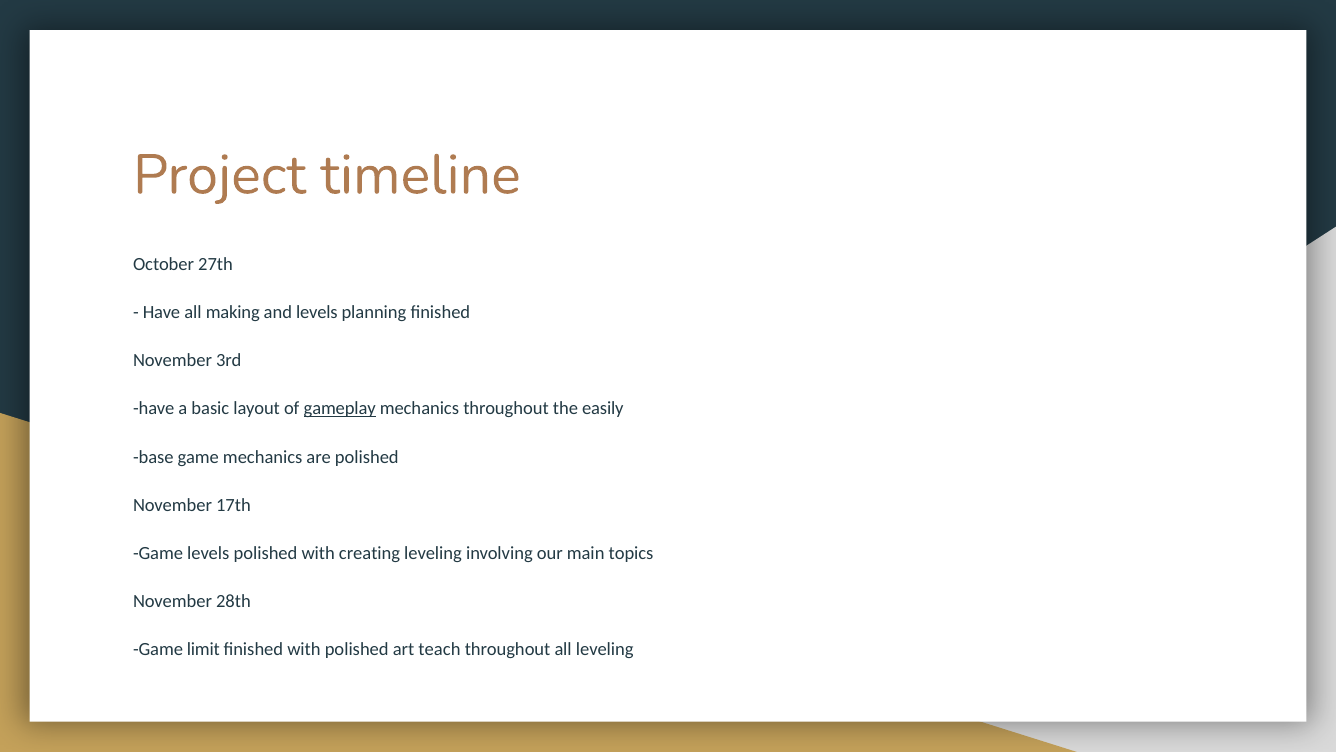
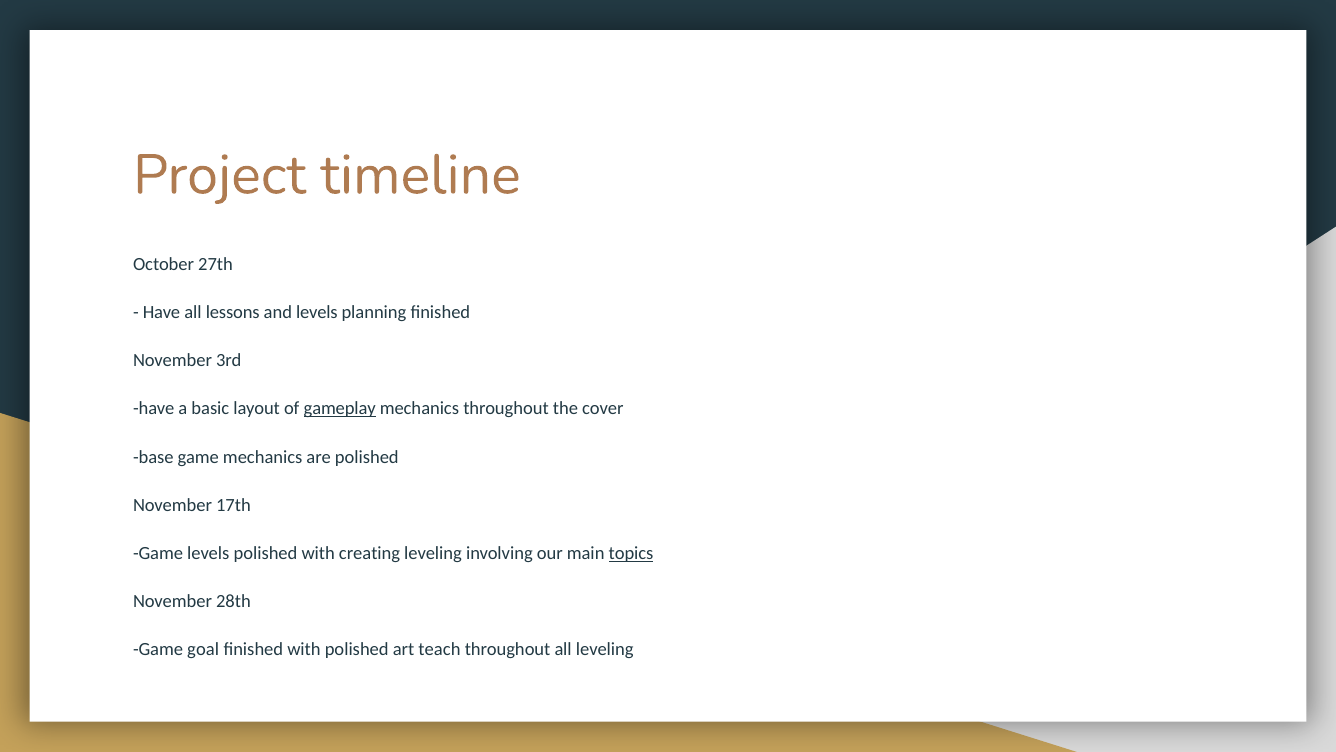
making: making -> lessons (233, 312)
easily: easily -> cover (603, 409)
topics underline: none -> present (631, 553)
limit: limit -> goal (203, 649)
